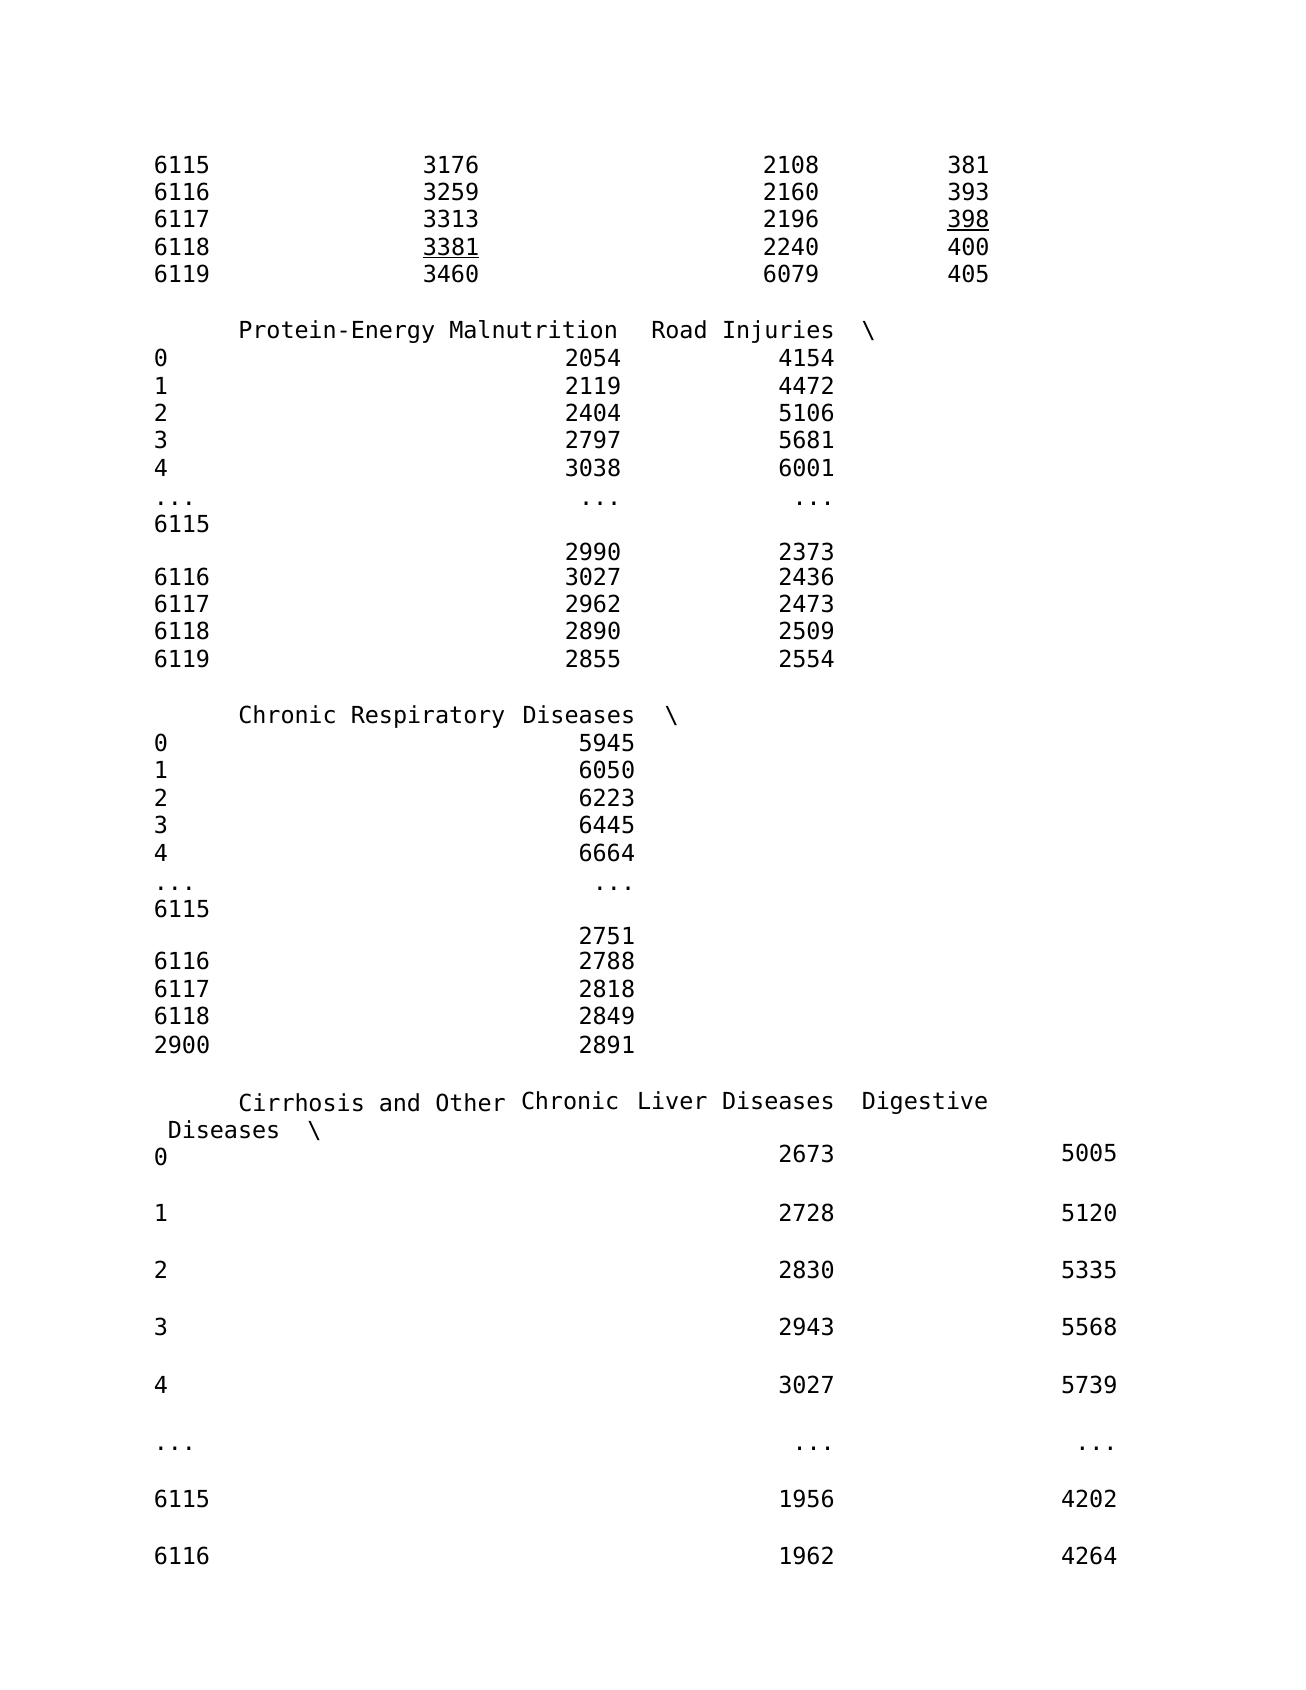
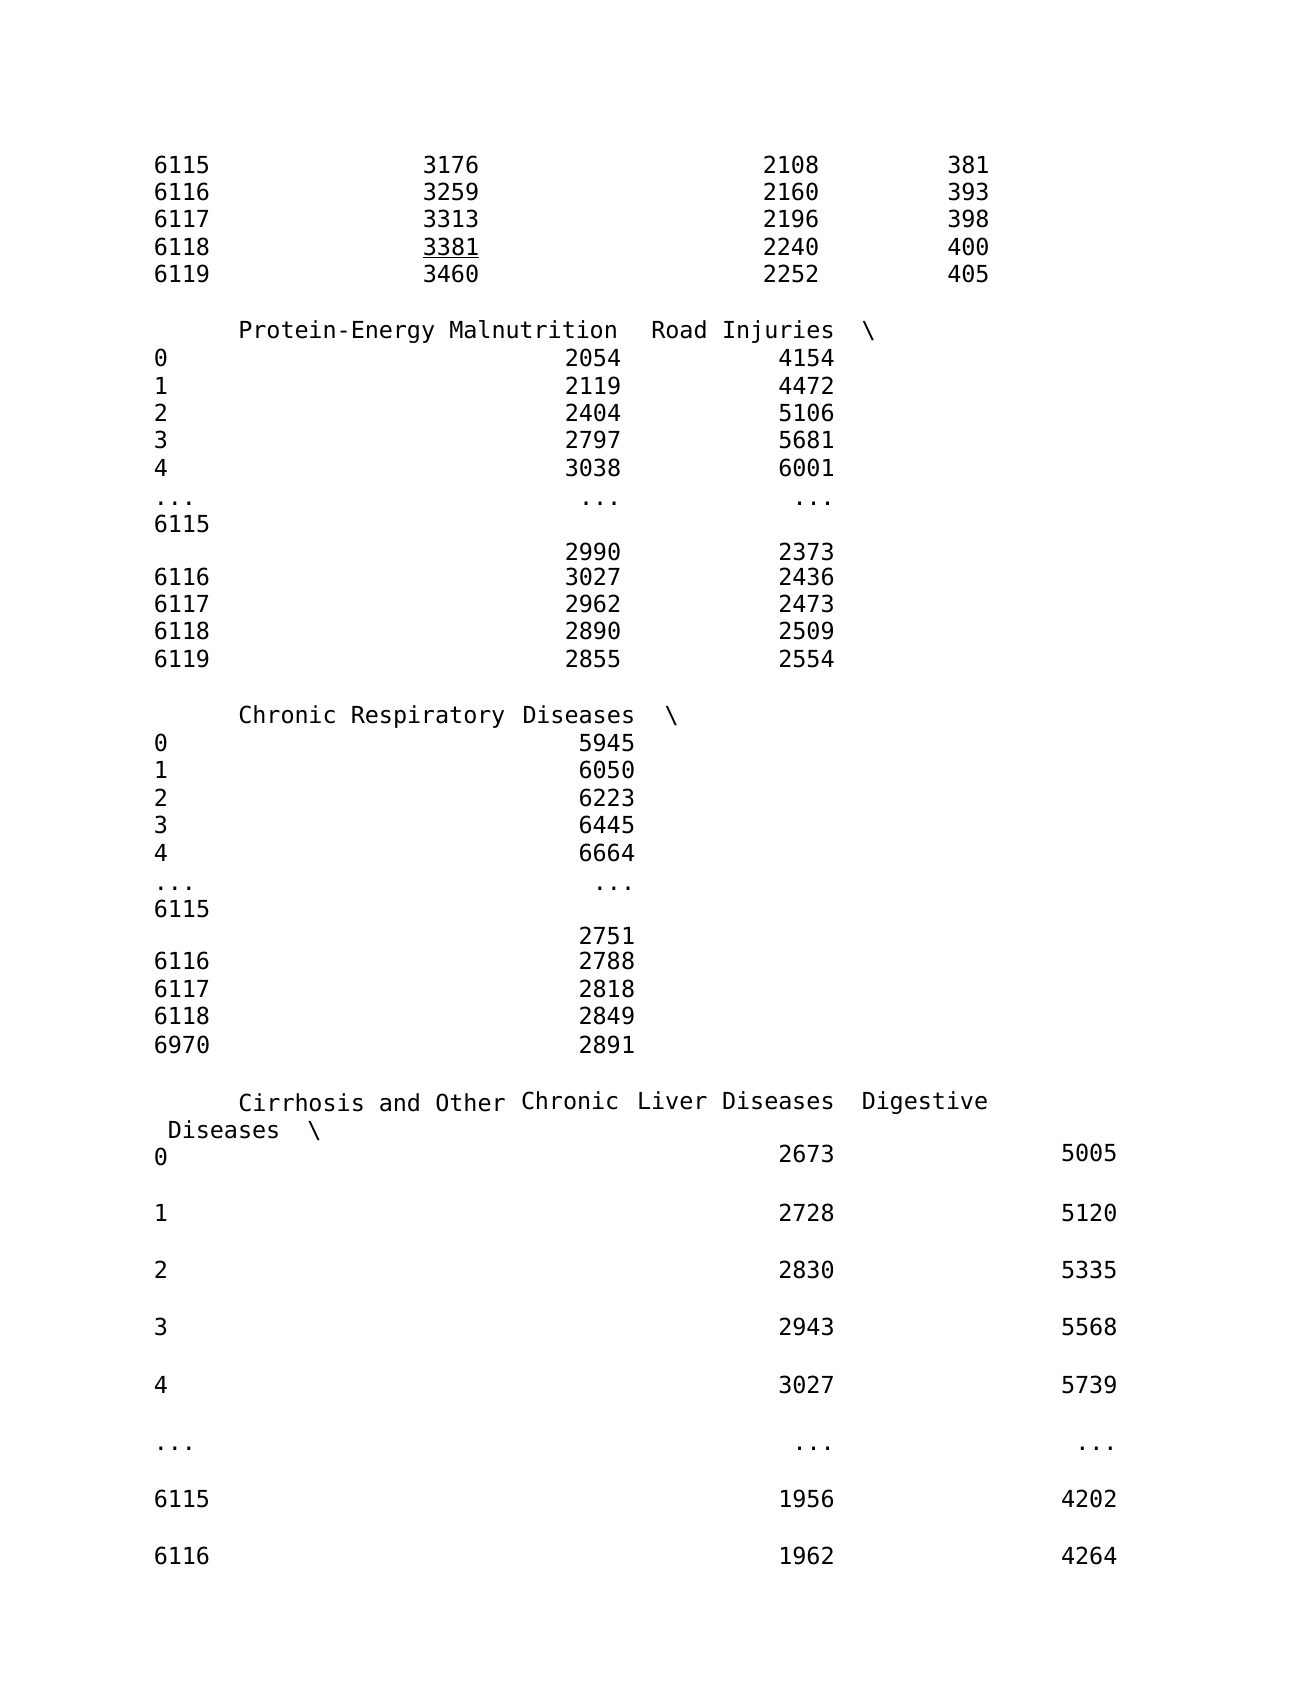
398 underline: present -> none (968, 220)
6079: 6079 -> 2252 (791, 275)
2900: 2900 -> 6970 (182, 1045)
